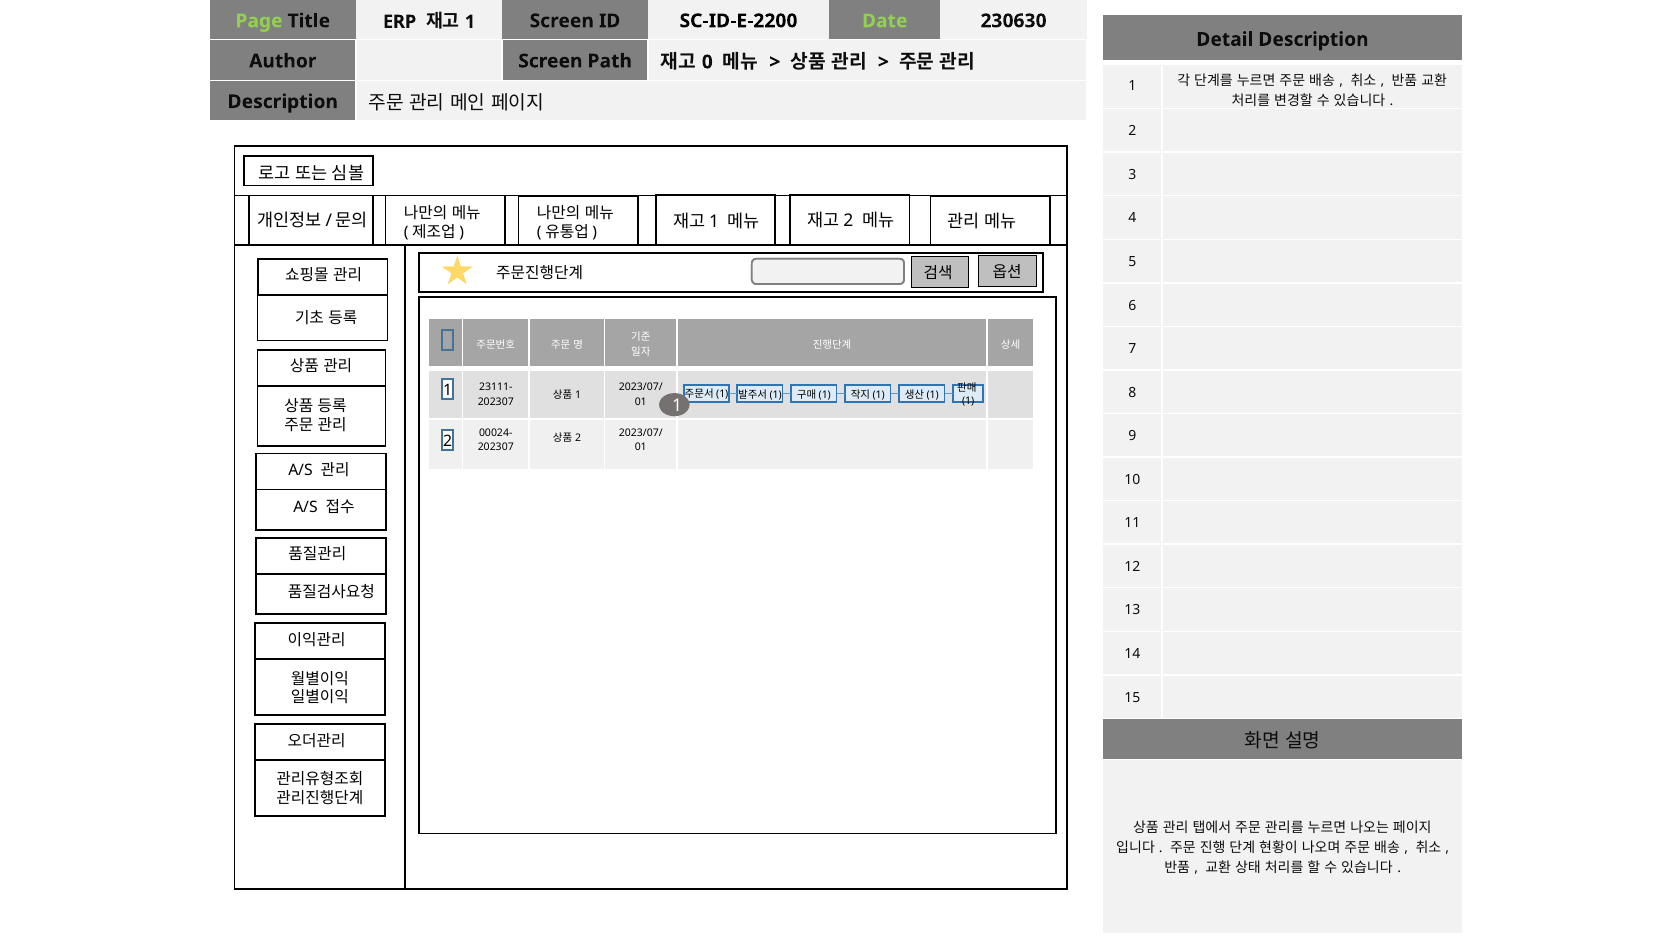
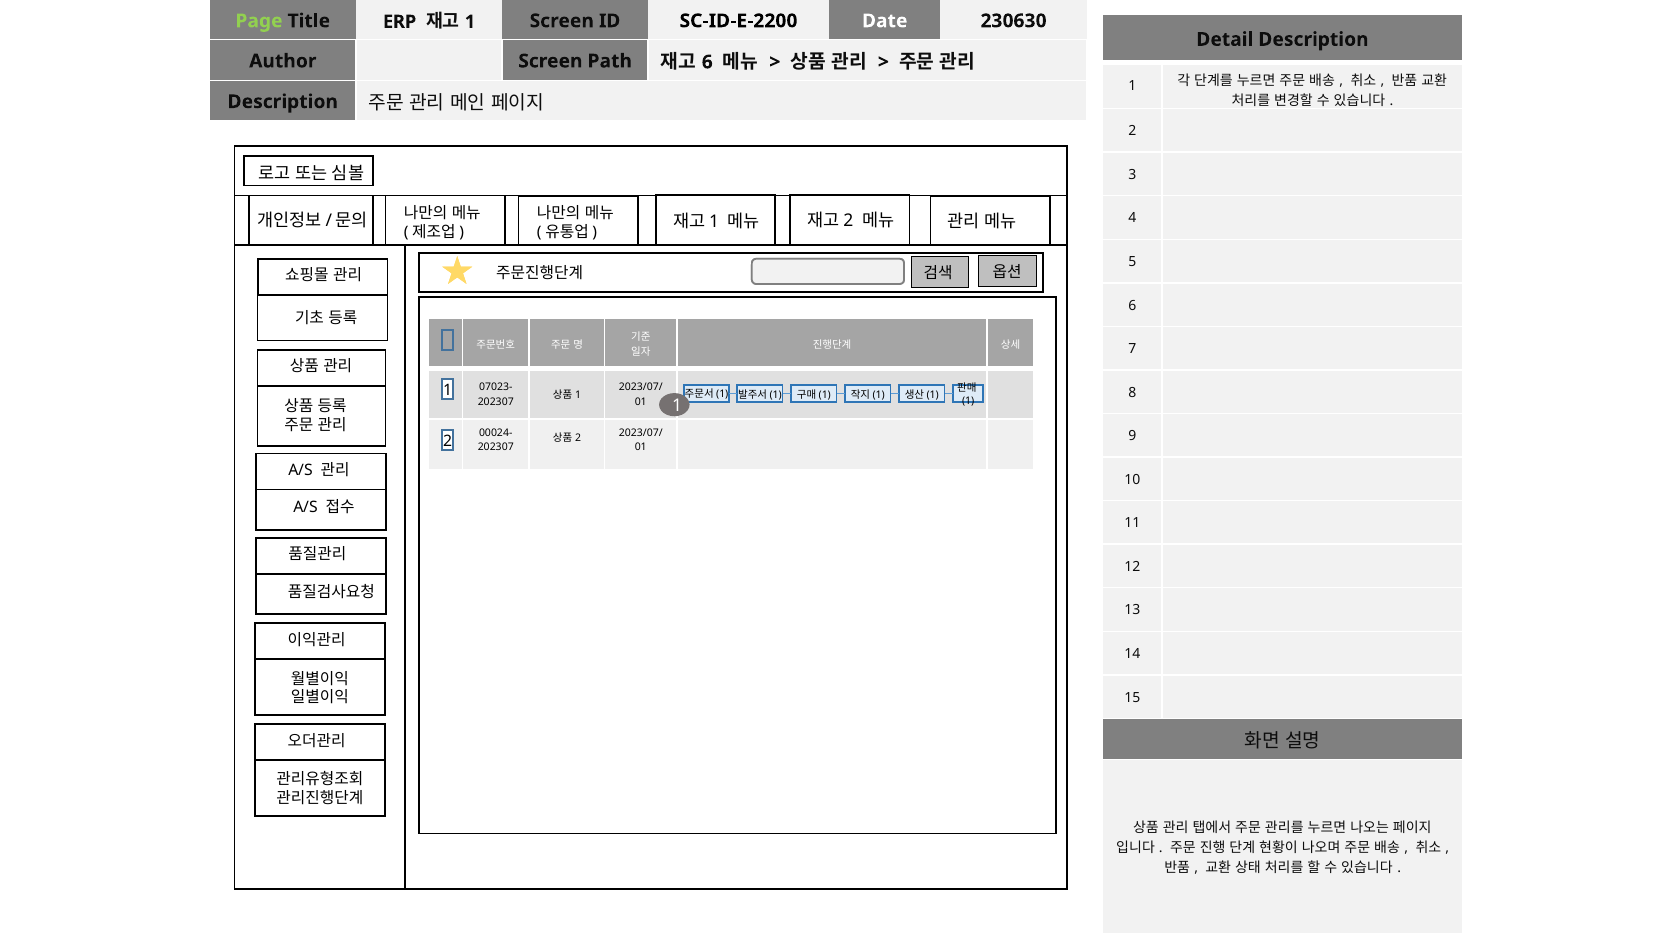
Date colour: light green -> white (885, 21)
0: 0 -> 6 (707, 62)
23111-: 23111- -> 07023- (496, 387)
